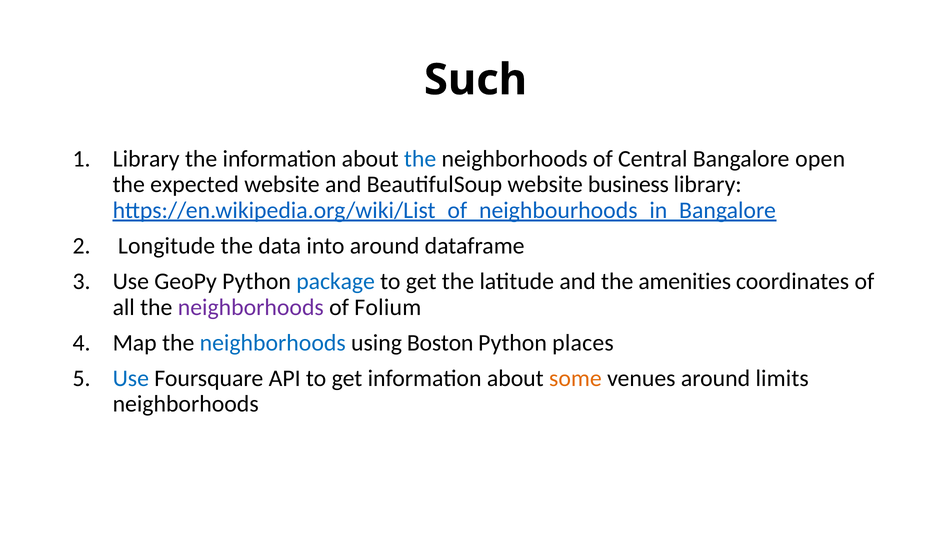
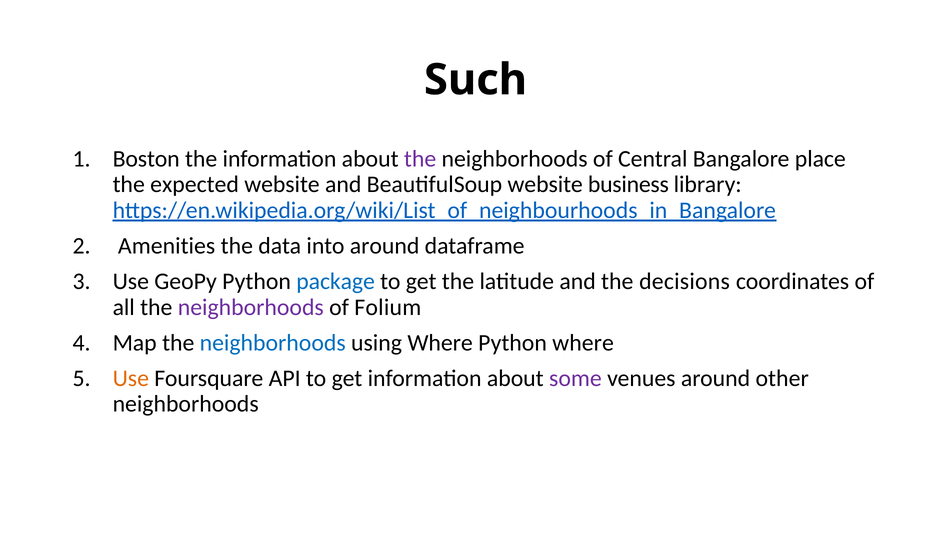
Library: Library -> Boston (146, 159)
the colour: blue -> purple (420, 159)
open: open -> place (820, 159)
Longitude: Longitude -> Amenities (167, 246)
amenities: amenities -> decisions (685, 282)
using Boston: Boston -> Where (440, 343)
Python places: places -> where (583, 343)
Use colour: blue -> orange (131, 378)
some colour: orange -> purple (575, 378)
limits: limits -> other (782, 378)
